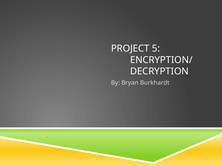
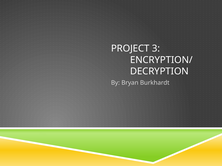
5: 5 -> 3 (156, 49)
